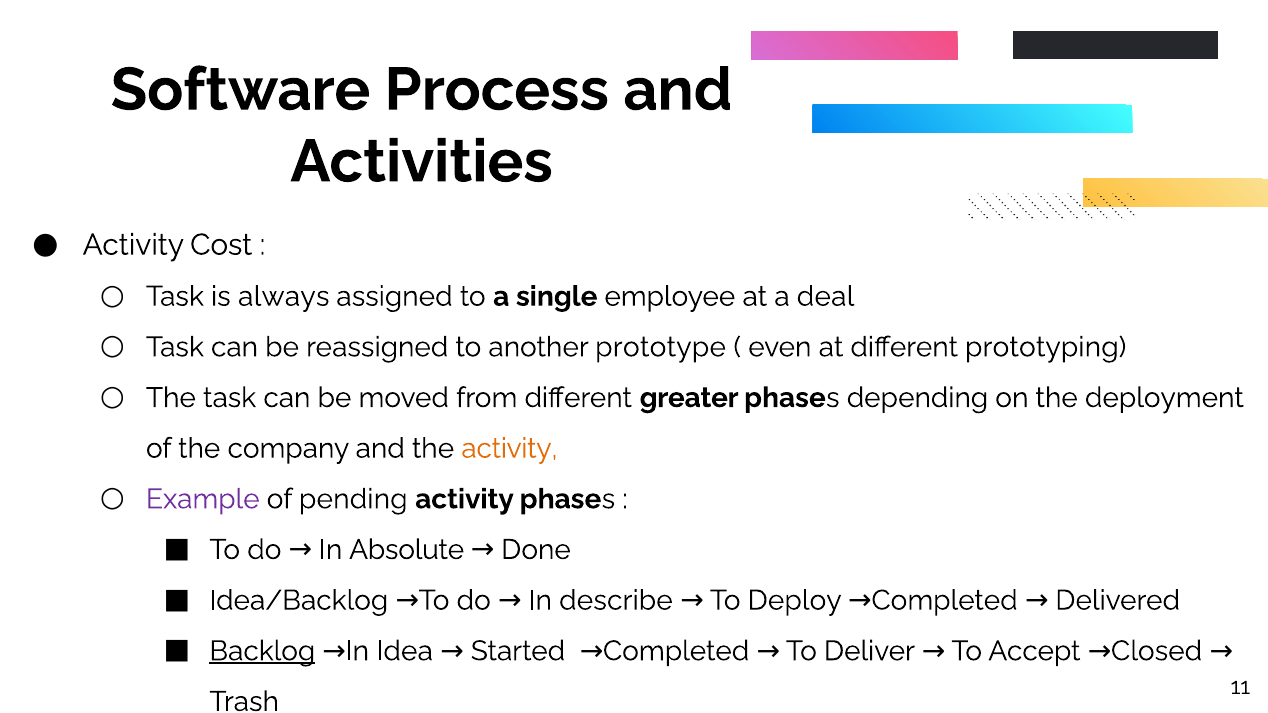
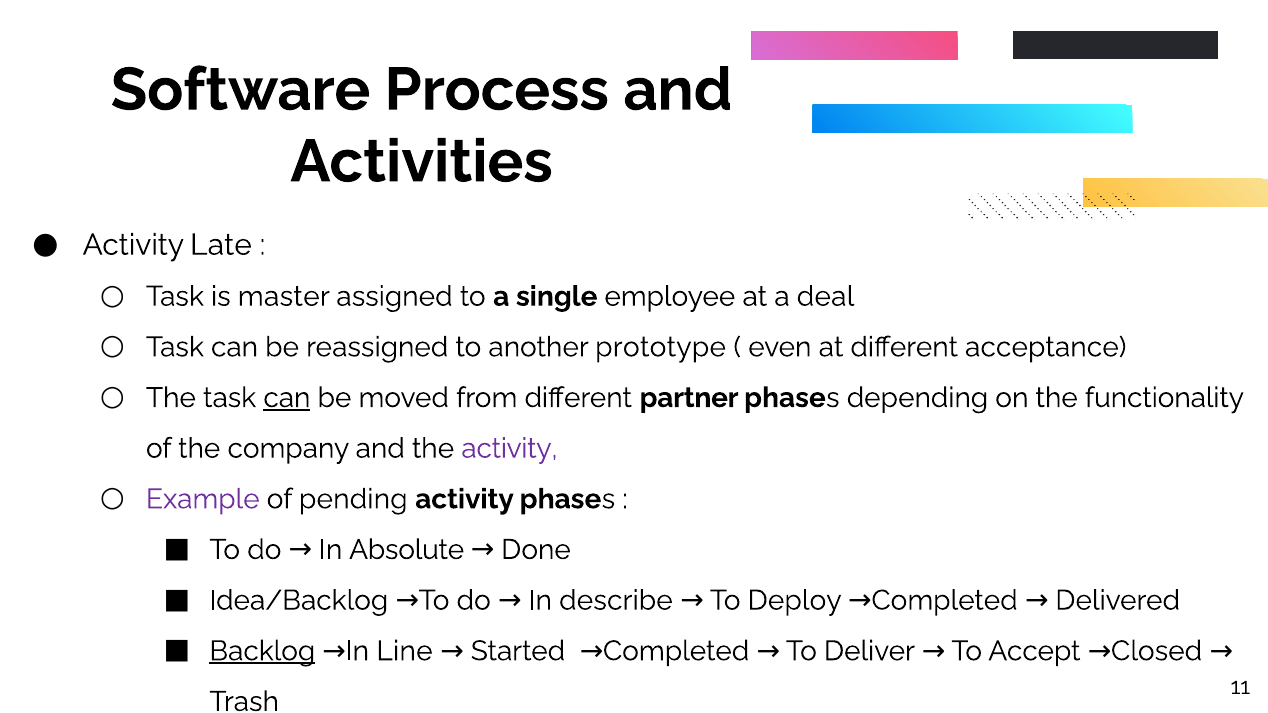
Cost: Cost -> Late (221, 245)
always: always -> master (284, 297)
prototyping: prototyping -> acceptance (1046, 347)
can underline: none -> present (287, 398)
greater: greater -> partner (689, 398)
deployment: deployment -> functionality (1164, 398)
activity colour: orange -> purple (509, 449)
Idea: Idea -> Line (404, 651)
